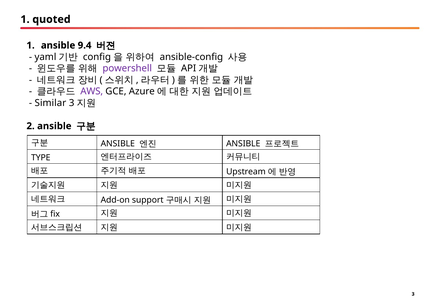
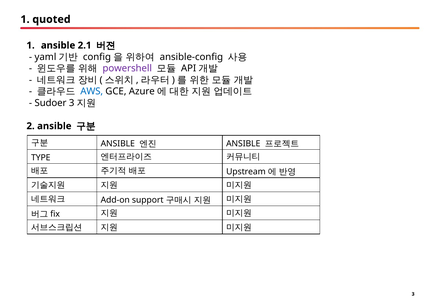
9.4: 9.4 -> 2.1 (85, 45)
AWS colour: purple -> blue (92, 92)
Similar: Similar -> Sudoer (51, 103)
